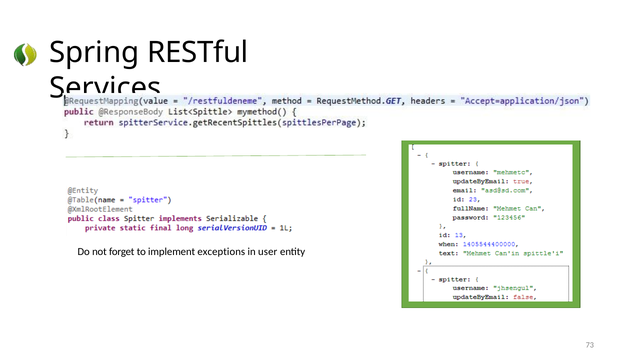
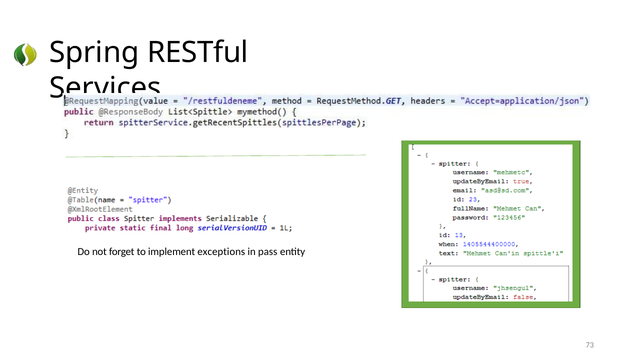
user: user -> pass (268, 251)
